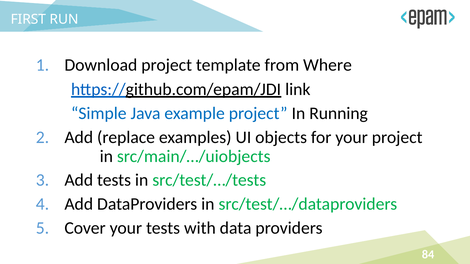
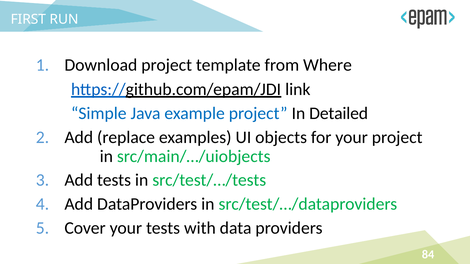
Running: Running -> Detailed (339, 114)
